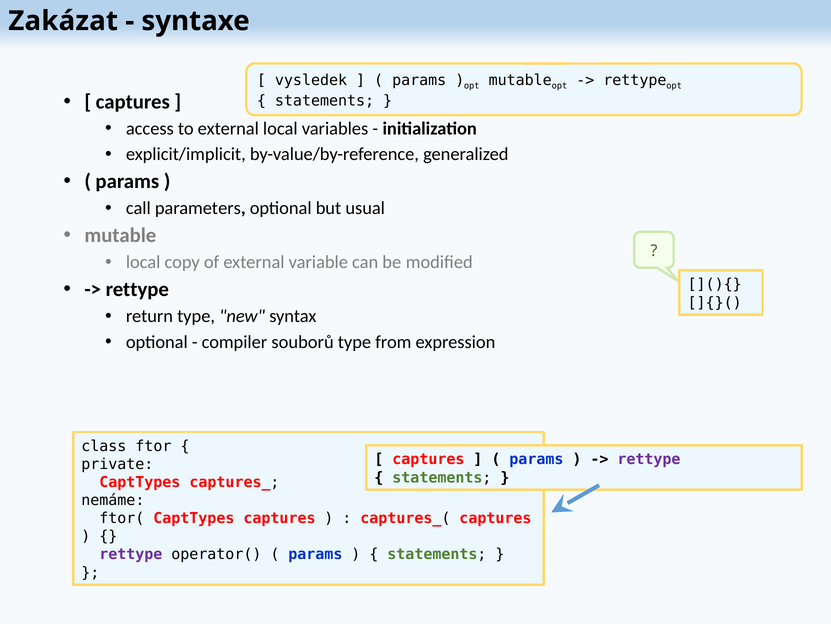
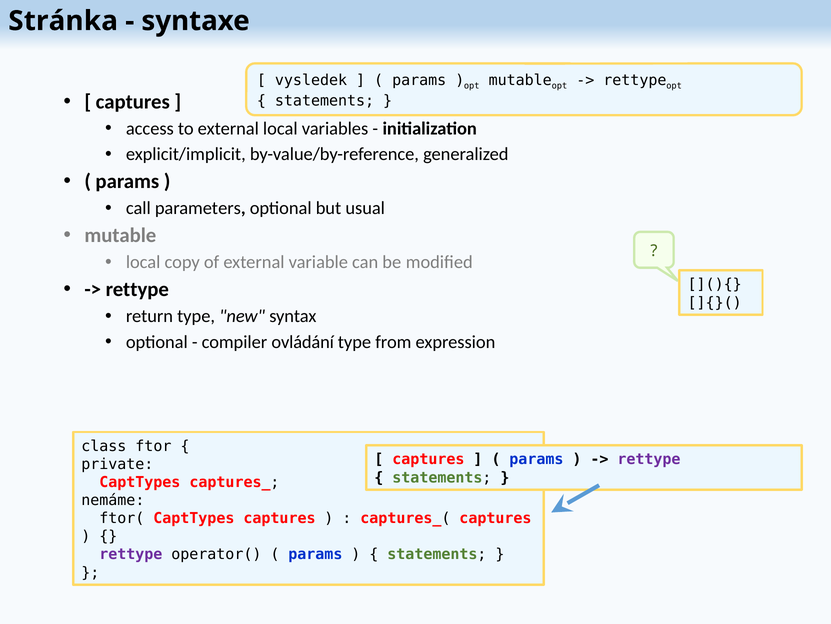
Zakázat: Zakázat -> Stránka (63, 21)
souborů: souborů -> ovládání (303, 342)
